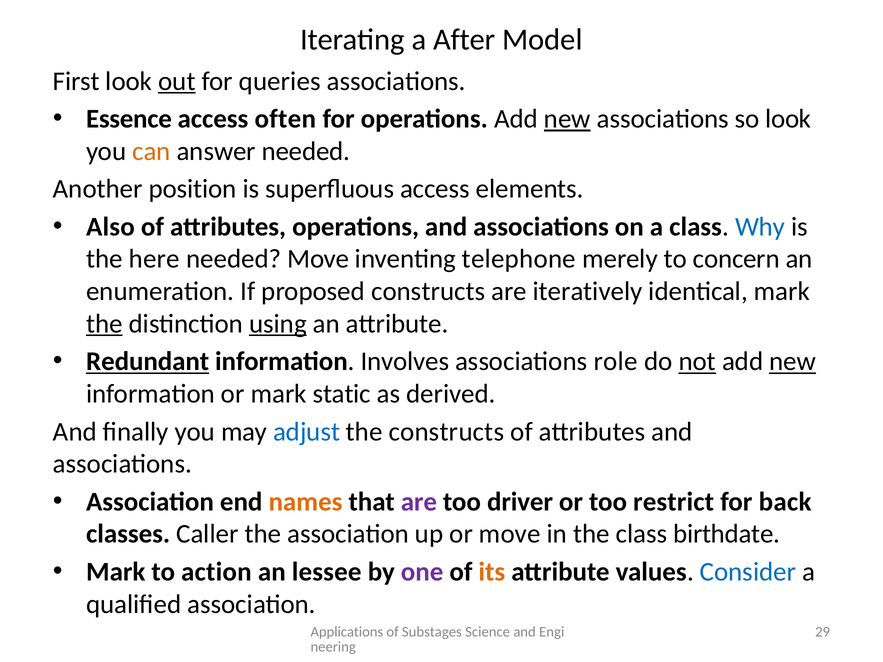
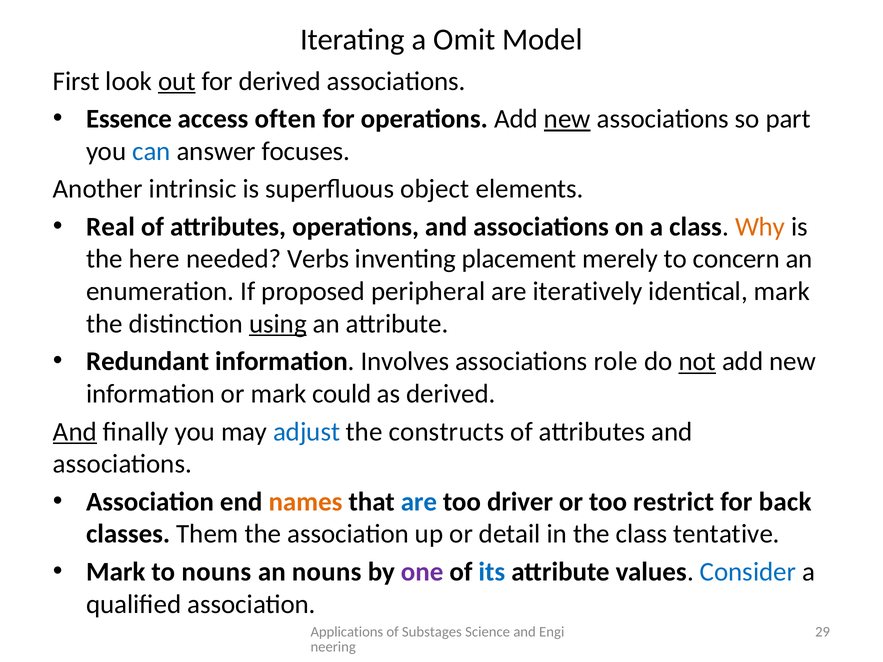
After: After -> Omit (464, 40)
for queries: queries -> derived (280, 81)
so look: look -> part (788, 119)
can colour: orange -> blue (151, 151)
answer needed: needed -> focuses (306, 151)
position: position -> intrinsic (193, 189)
superfluous access: access -> object (435, 189)
Also: Also -> Real (110, 227)
Why colour: blue -> orange (760, 227)
needed Move: Move -> Verbs (318, 259)
telephone: telephone -> placement (519, 259)
proposed constructs: constructs -> peripheral (428, 292)
the underline: present -> none (104, 324)
Redundant underline: present -> none (148, 362)
new underline: present -> none (793, 362)
static: static -> could (342, 394)
And underline: none -> present (75, 432)
are colour: purple -> blue (419, 502)
Caller: Caller -> Them (207, 534)
or move: move -> detail (510, 534)
birthdate: birthdate -> tentative (726, 534)
to action: action -> nouns (216, 572)
an lessee: lessee -> nouns (327, 572)
its colour: orange -> blue (492, 572)
